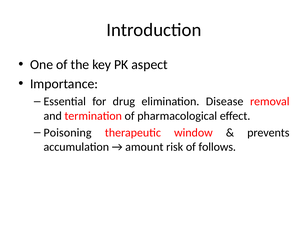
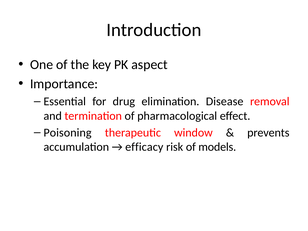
amount: amount -> efficacy (144, 147)
follows: follows -> models (217, 147)
